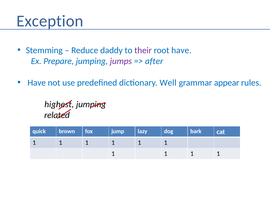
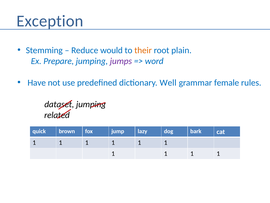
daddy: daddy -> would (111, 50)
their colour: purple -> orange (143, 50)
root have: have -> plain (181, 50)
after: after -> word (154, 61)
appear: appear -> female (227, 83)
highest: highest -> dataset (59, 104)
